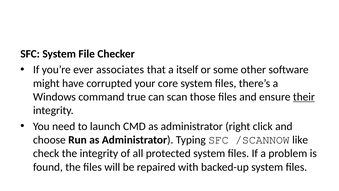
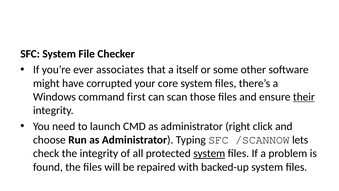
true: true -> first (136, 97)
like: like -> lets (300, 140)
system underline: none -> present (209, 153)
